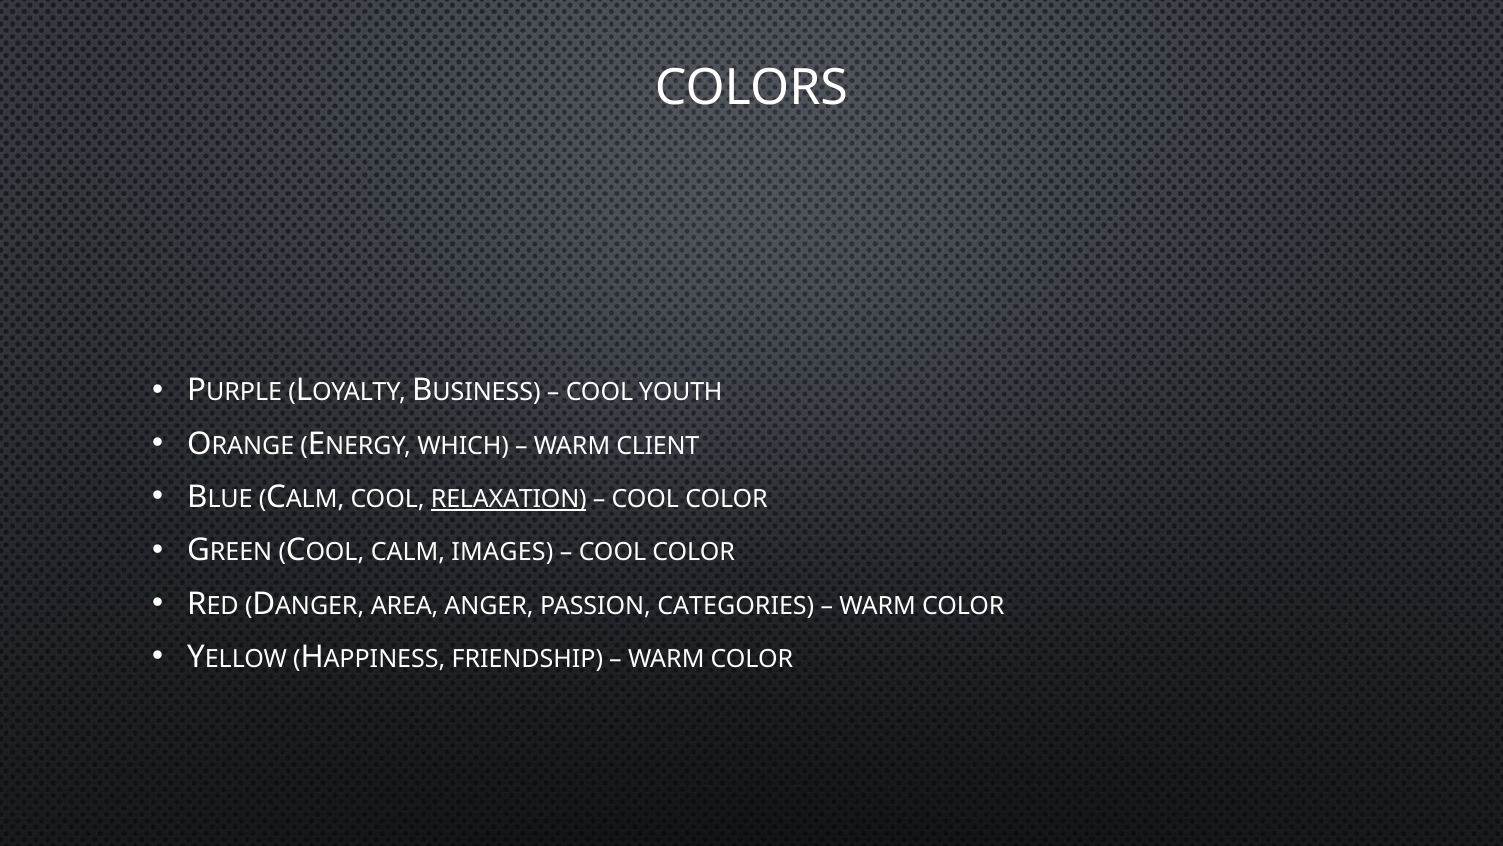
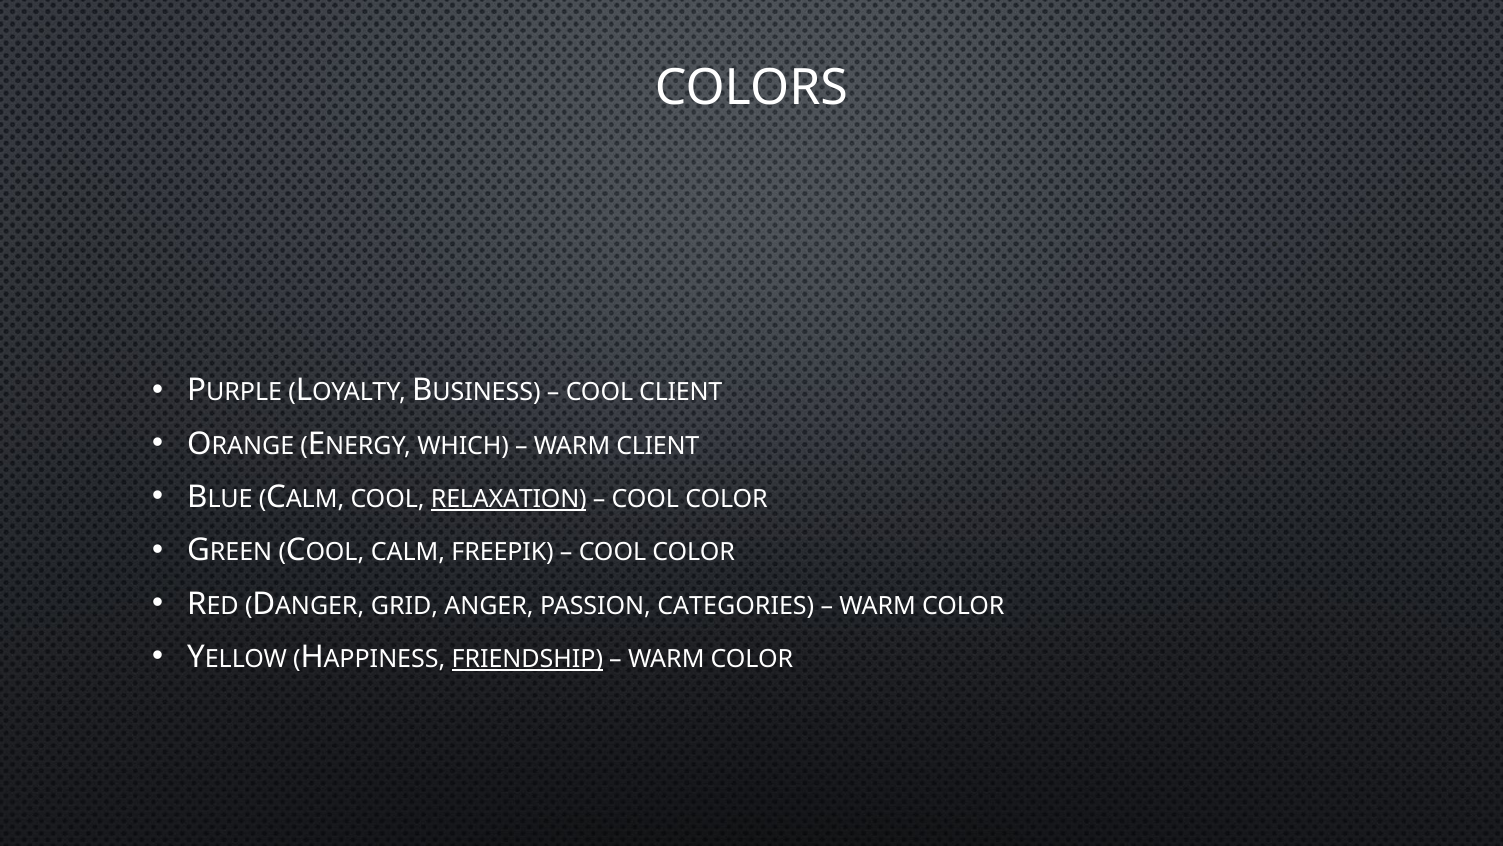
COOL YOUTH: YOUTH -> CLIENT (681, 392)
IMAGES: IMAGES -> FREEPIK (503, 552)
AREA: AREA -> GRID (404, 605)
FRIENDSHIP underline: none -> present (527, 659)
